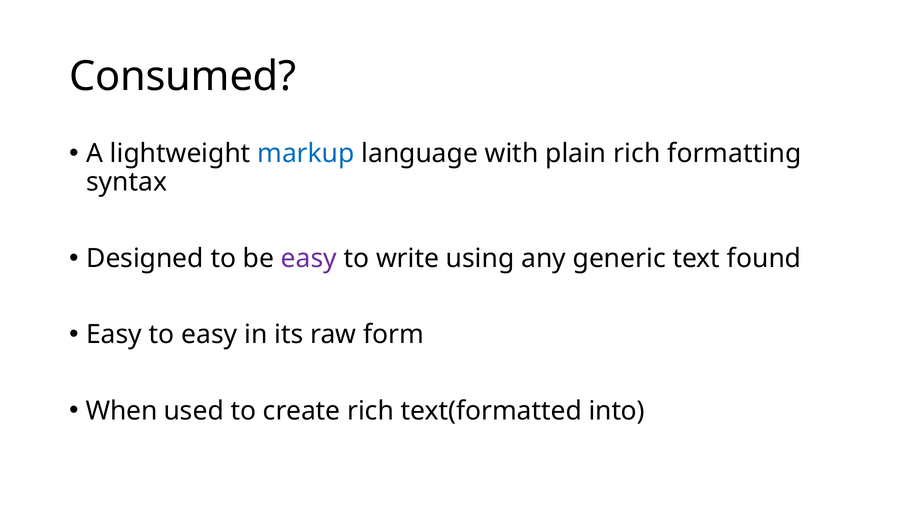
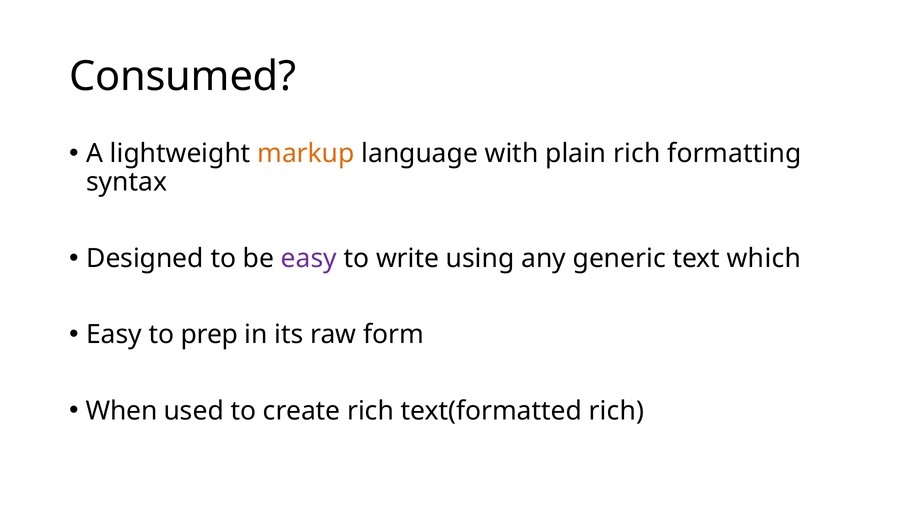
markup colour: blue -> orange (306, 154)
found: found -> which (764, 258)
to easy: easy -> prep (209, 334)
text(formatted into: into -> rich (617, 411)
